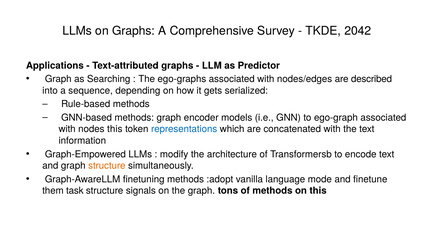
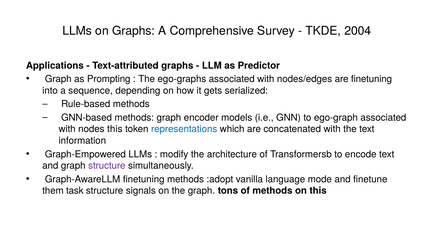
2042: 2042 -> 2004 (358, 31)
Searching: Searching -> Prompting (109, 79)
are described: described -> finetuning (372, 79)
structure colour: orange -> purple (107, 166)
